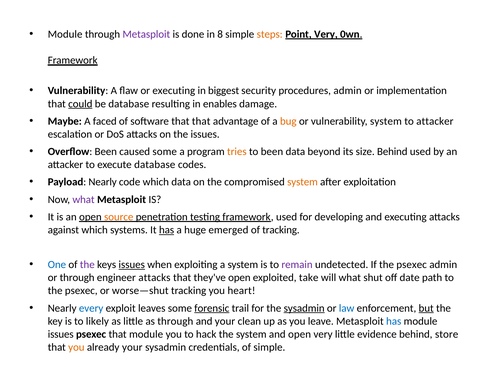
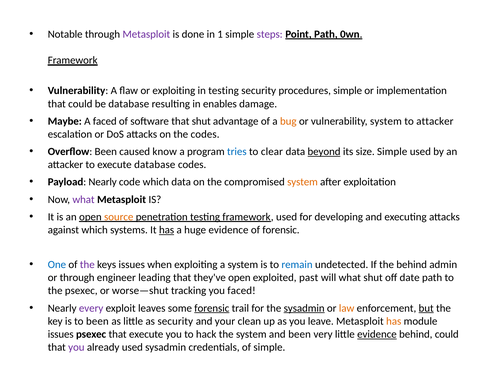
Module: Module -> Notable (65, 34)
8: 8 -> 1 (220, 34)
steps colour: orange -> purple (270, 34)
Point Very: Very -> Path (326, 34)
or executing: executing -> exploiting (174, 91)
in biggest: biggest -> testing (224, 91)
procedures admin: admin -> simple (348, 91)
could underline: present -> none (80, 104)
that that: that -> shut (201, 121)
the issues: issues -> codes (205, 134)
caused some: some -> know (165, 152)
tries colour: orange -> blue (237, 152)
to been: been -> clear (272, 152)
beyond underline: none -> present (324, 152)
size Behind: Behind -> Simple (392, 152)
huge emerged: emerged -> evidence (228, 230)
of tracking: tracking -> forensic (281, 230)
issues underline: present -> none (132, 265)
remain colour: purple -> blue (297, 265)
If the psexec: psexec -> behind (412, 265)
engineer attacks: attacks -> leading (154, 278)
take: take -> past (309, 278)
you heart: heart -> faced (242, 291)
every colour: blue -> purple (91, 309)
law colour: blue -> orange (347, 309)
to likely: likely -> been (97, 322)
as through: through -> security (175, 322)
has colour: blue -> orange (394, 322)
that module: module -> execute (146, 335)
and open: open -> been (300, 335)
evidence underline: none -> present (377, 335)
behind store: store -> could (447, 335)
you colour: orange -> purple (76, 348)
already your: your -> used (132, 348)
